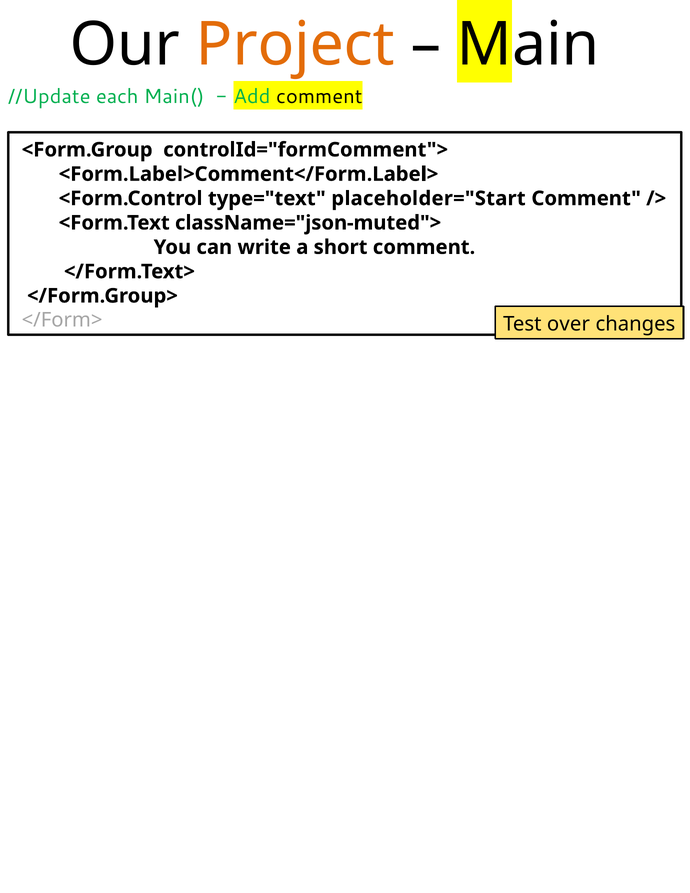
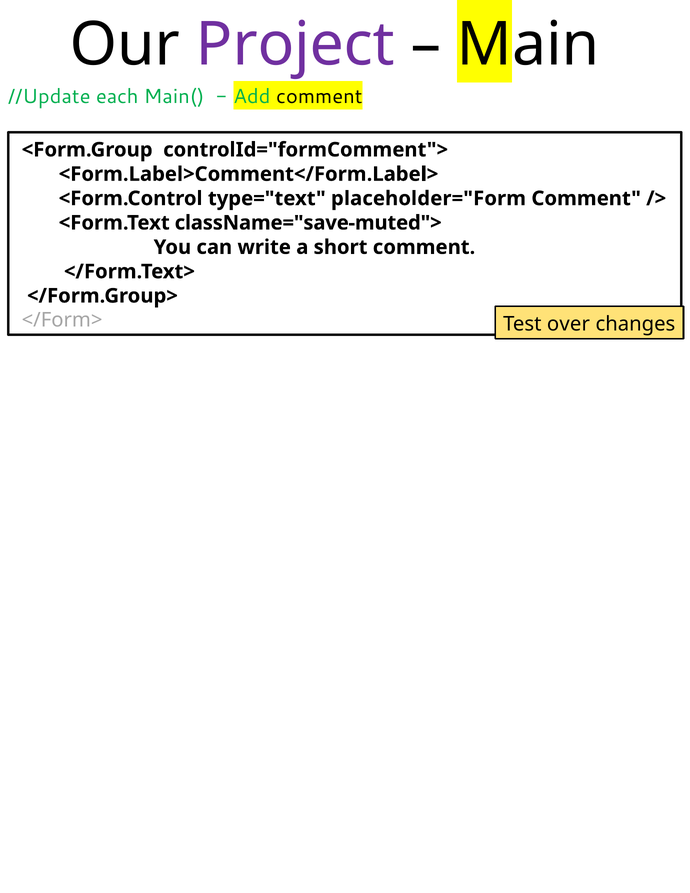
Project colour: orange -> purple (295, 45)
placeholder="Start: placeholder="Start -> placeholder="Form (429, 198)
className="json-muted">: className="json-muted"> -> className="save-muted"> (308, 223)
